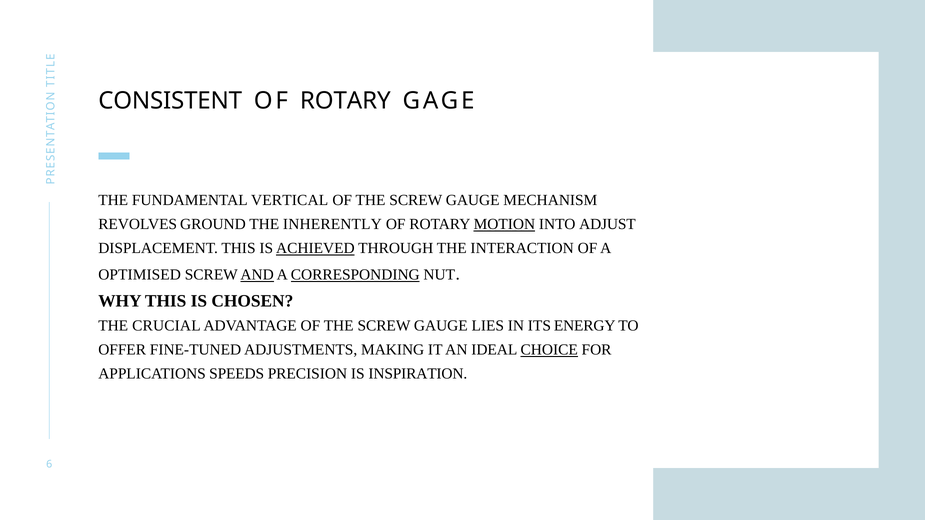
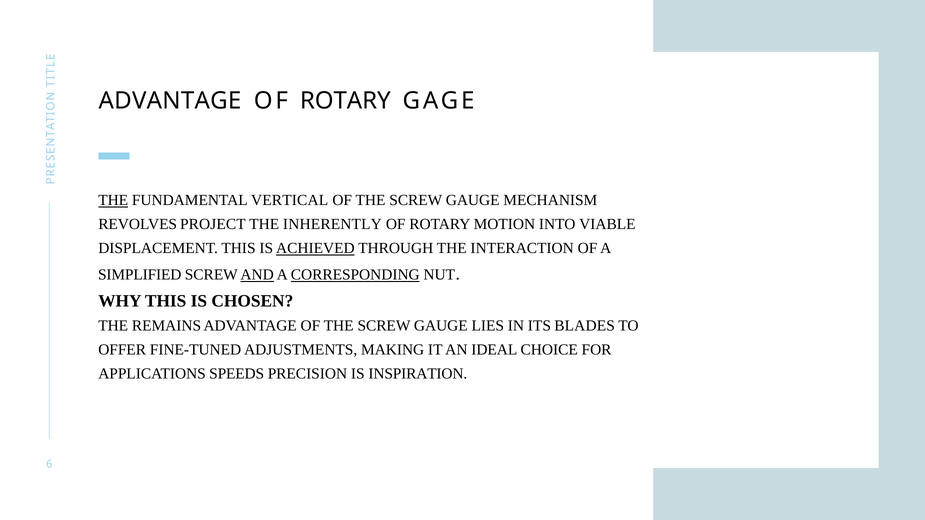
CONSISTENT: CONSISTENT -> ADVANTAGE (170, 101)
THE underline: none -> present (113, 200)
GROUND: GROUND -> PROJECT (213, 224)
MOTION underline: present -> none (504, 224)
ADJUST: ADJUST -> VIABLE (607, 224)
OPTIMISED: OPTIMISED -> SIMPLIFIED (140, 275)
CRUCIAL: CRUCIAL -> REMAINS (167, 326)
ENERGY: ENERGY -> BLADES (585, 326)
CHOICE underline: present -> none (549, 350)
